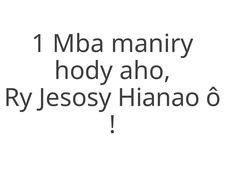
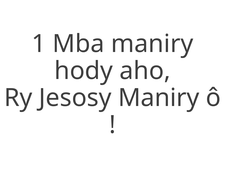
Jesosy Hianao: Hianao -> Maniry (159, 98)
